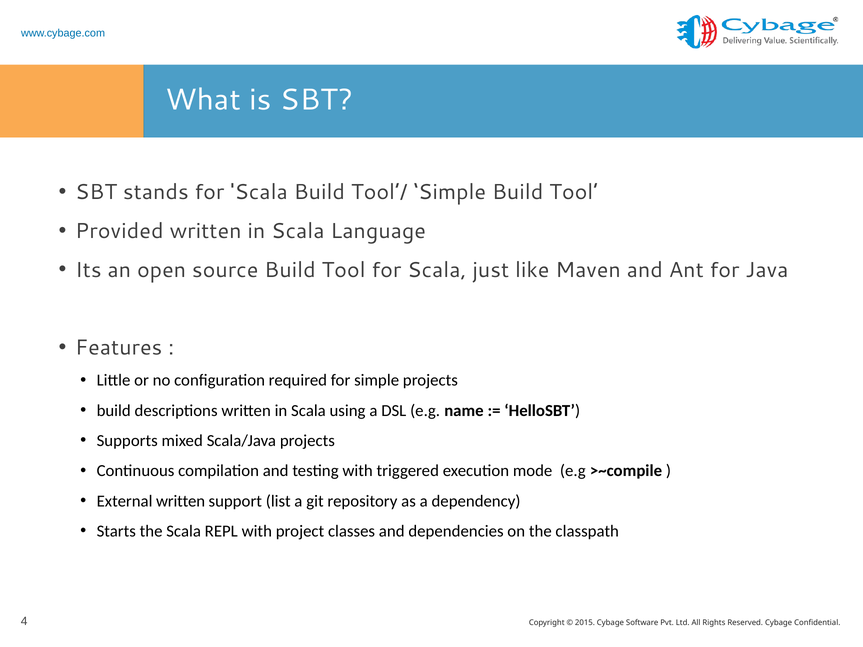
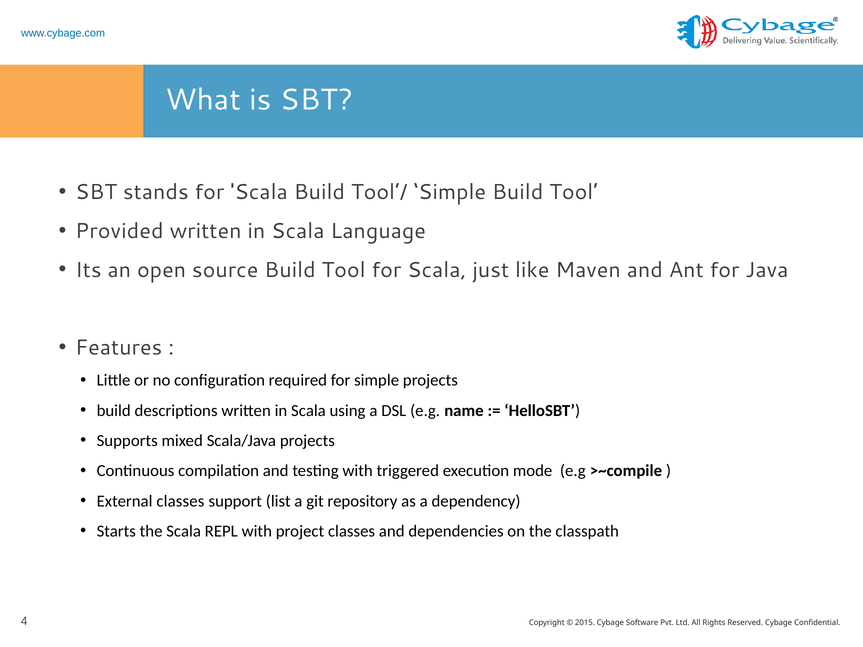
External written: written -> classes (180, 501)
